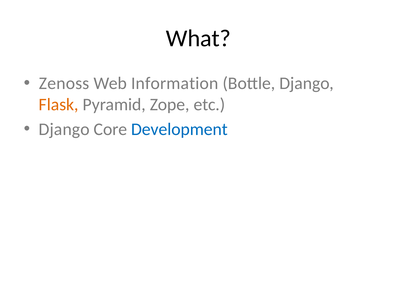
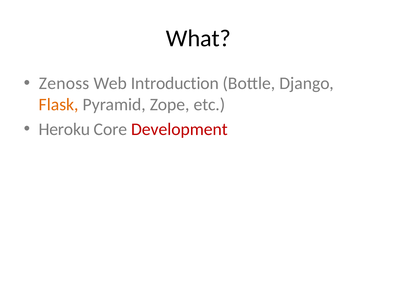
Information: Information -> Introduction (175, 83)
Django: Django -> Heroku (64, 129)
Development colour: blue -> red (179, 129)
